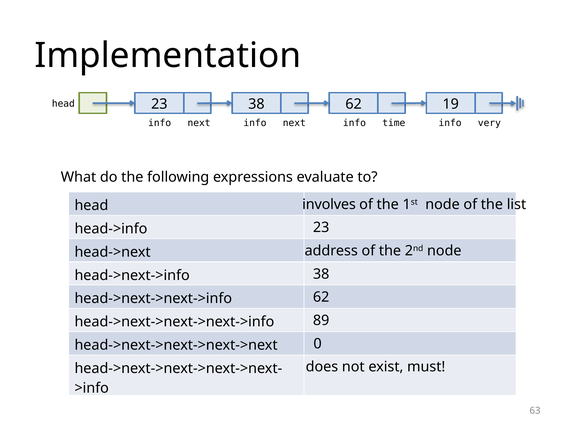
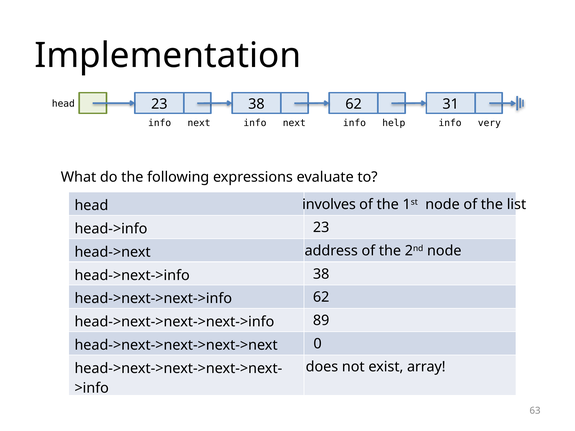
19: 19 -> 31 (451, 104)
time: time -> help (394, 123)
must: must -> array (426, 367)
